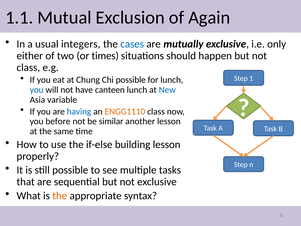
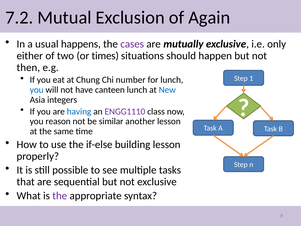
1.1: 1.1 -> 7.2 (19, 18)
integers: integers -> happens (81, 44)
cases colour: blue -> purple (132, 44)
class: class -> then (28, 67)
Chi possible: possible -> number (131, 80)
variable: variable -> integers (62, 100)
ENGG1110 colour: orange -> purple (125, 111)
before: before -> reason (58, 121)
the colour: orange -> purple (60, 196)
